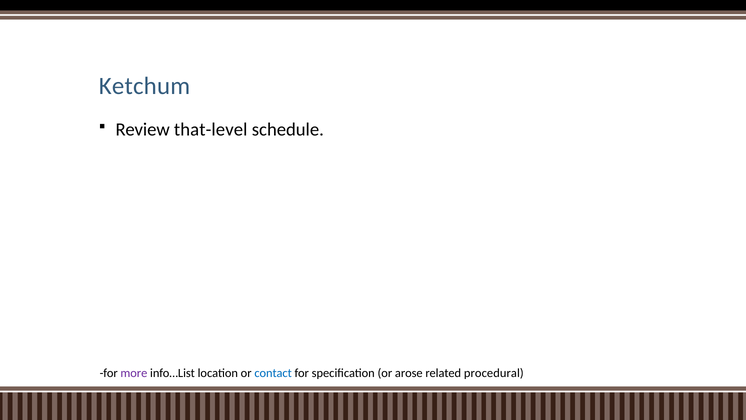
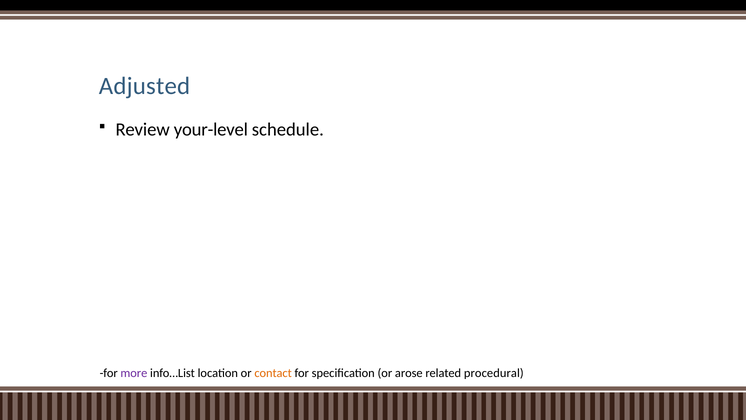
Ketchum: Ketchum -> Adjusted (144, 86)
that-level: that-level -> your-level (211, 129)
contact colour: blue -> orange (273, 373)
